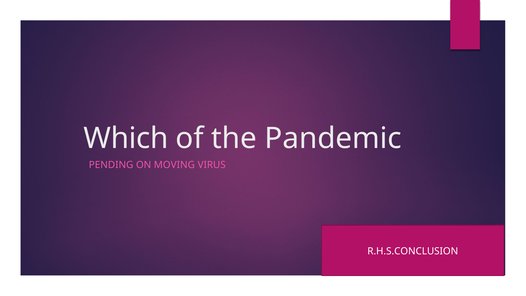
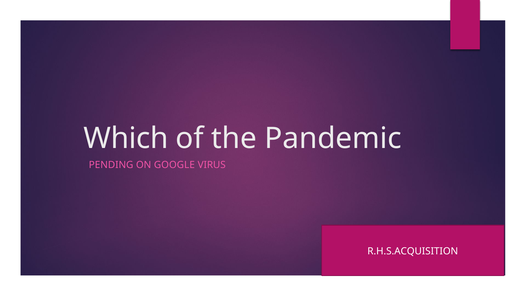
MOVING: MOVING -> GOOGLE (174, 165)
R.H.S.CONCLUSION: R.H.S.CONCLUSION -> R.H.S.ACQUISITION (413, 251)
